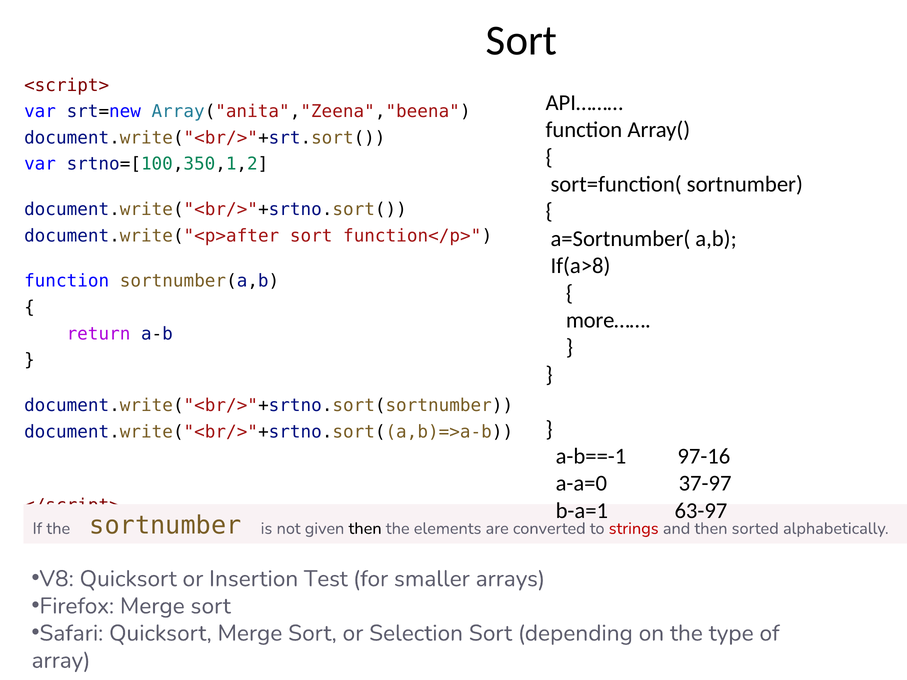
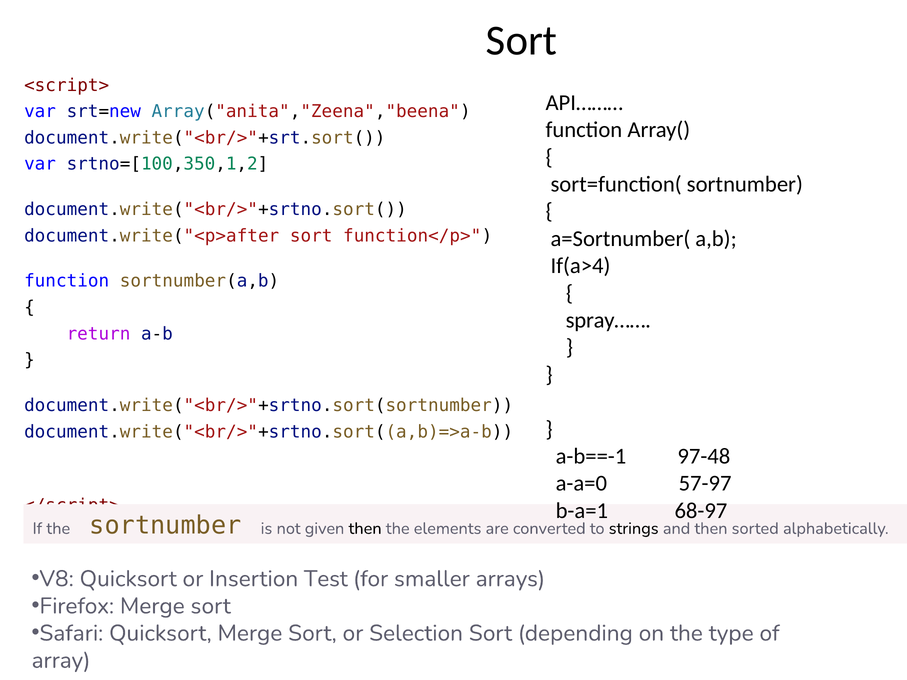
If(a>8: If(a>8 -> If(a>4 (580, 266)
more……: more…… -> spray…… (608, 320)
97-16: 97-16 -> 97-48 (704, 456)
37-97: 37-97 -> 57-97 (705, 484)
63-97: 63-97 -> 68-97 (701, 511)
strings colour: red -> black (634, 529)
